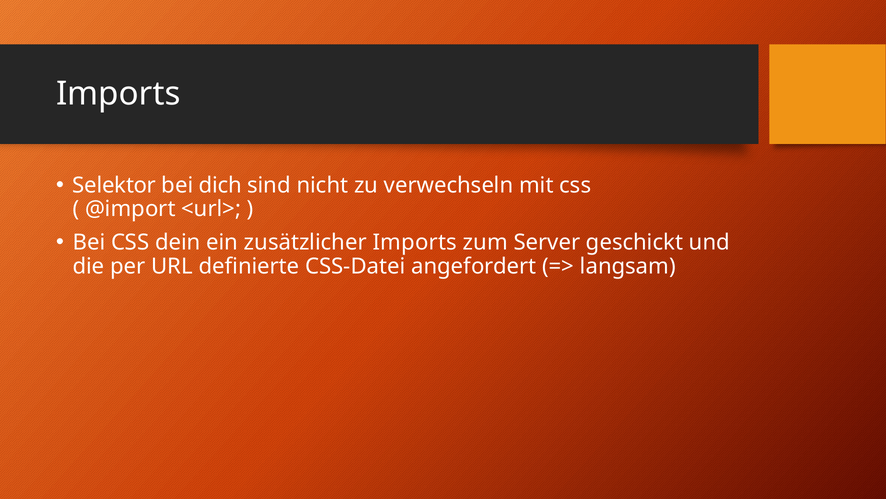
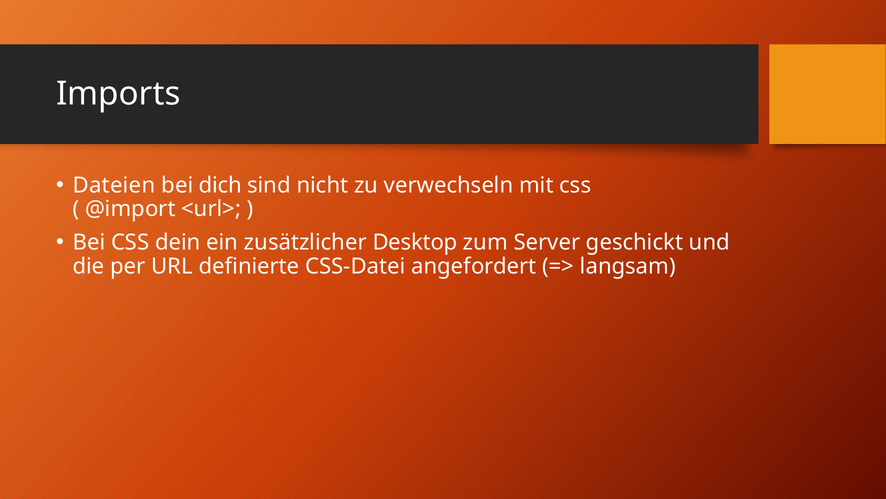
Selektor: Selektor -> Dateien (114, 185)
zusätzlicher Imports: Imports -> Desktop (415, 242)
